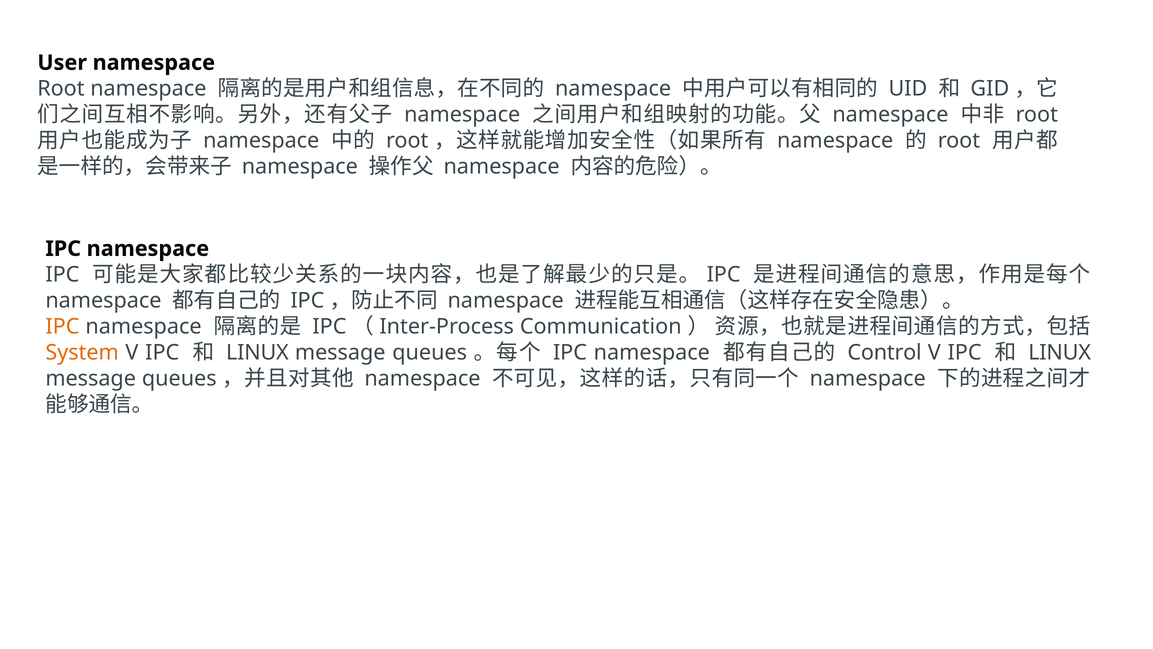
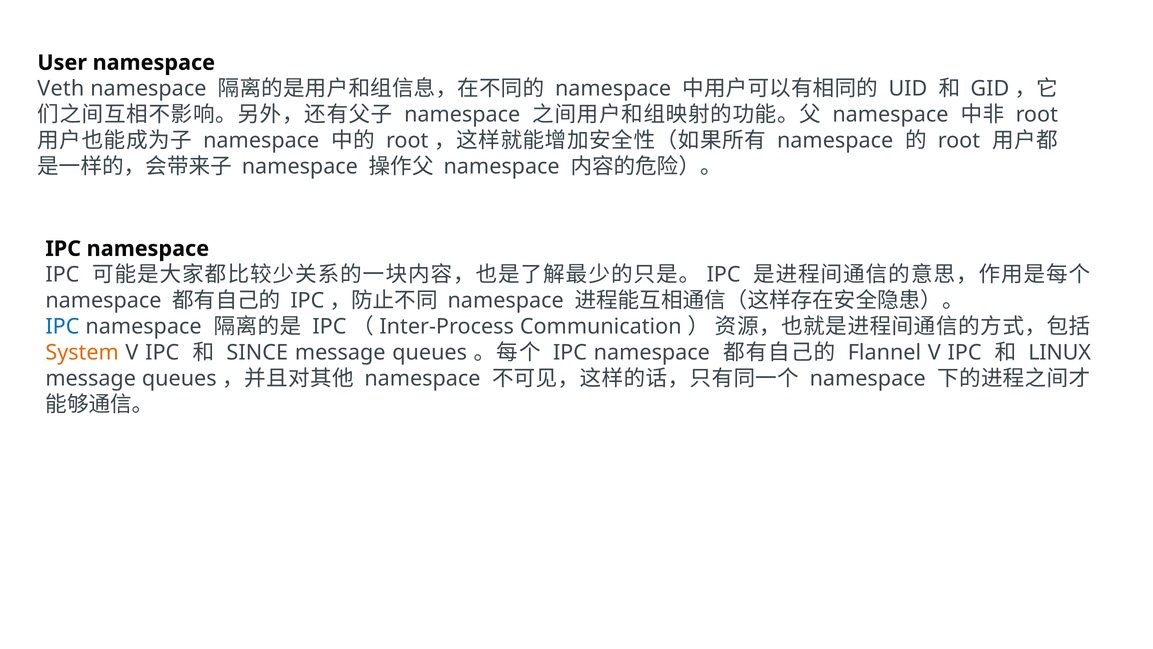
Root: Root -> Veth (61, 89)
IPC colour: orange -> blue (62, 326)
LINUX: LINUX -> SINCE (257, 352)
Control: Control -> Flannel (884, 352)
